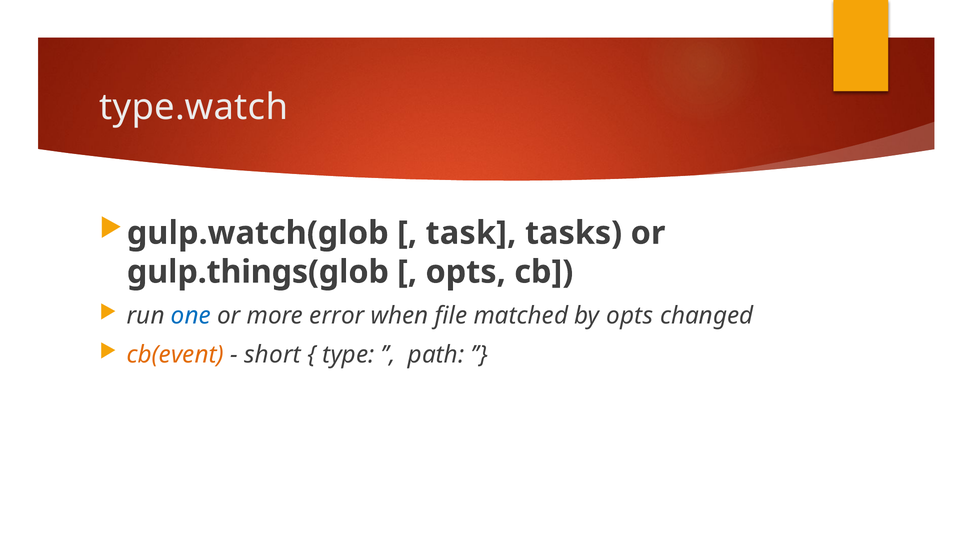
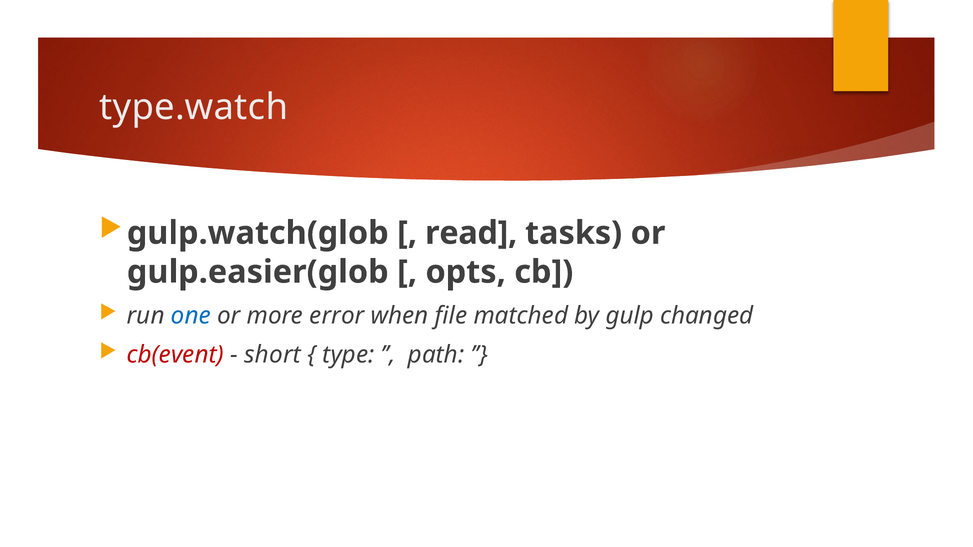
task: task -> read (471, 233)
gulp.things(glob: gulp.things(glob -> gulp.easier(glob (258, 272)
by opts: opts -> gulp (630, 316)
cb(event colour: orange -> red (175, 355)
